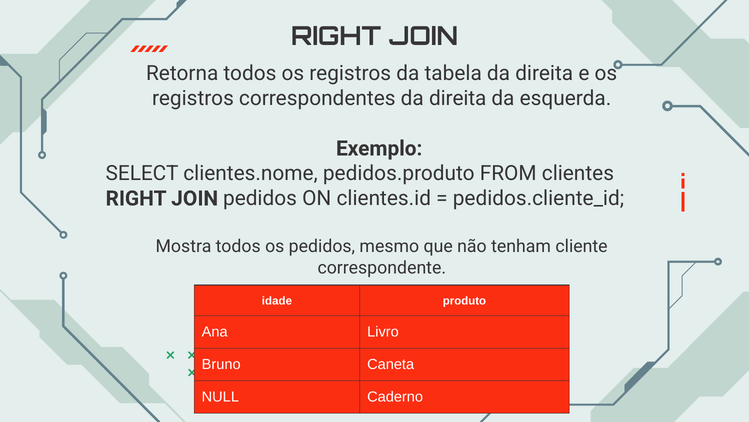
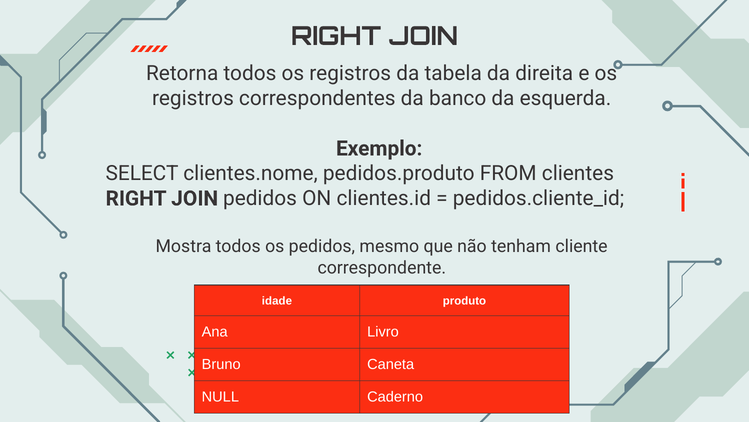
correspondentes da direita: direita -> banco (458, 98)
